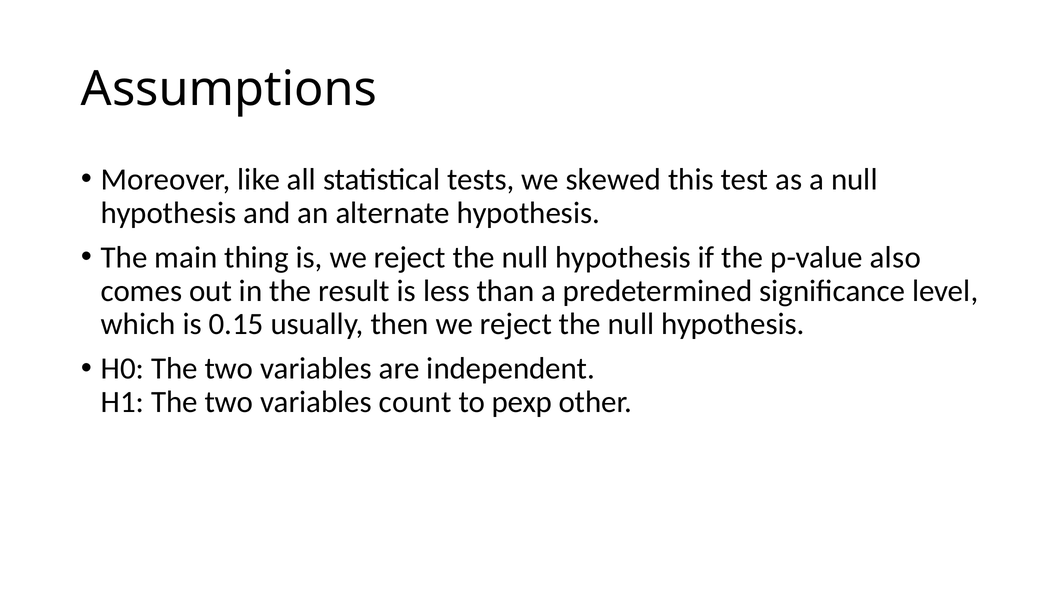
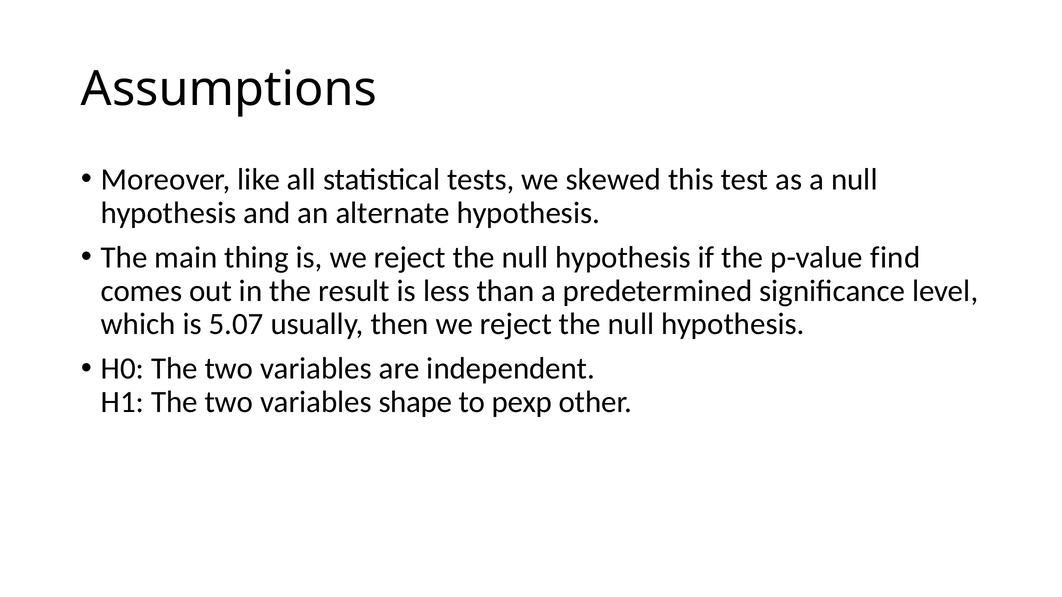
also: also -> find (895, 258)
0.15: 0.15 -> 5.07 (236, 324)
count: count -> shape (416, 402)
